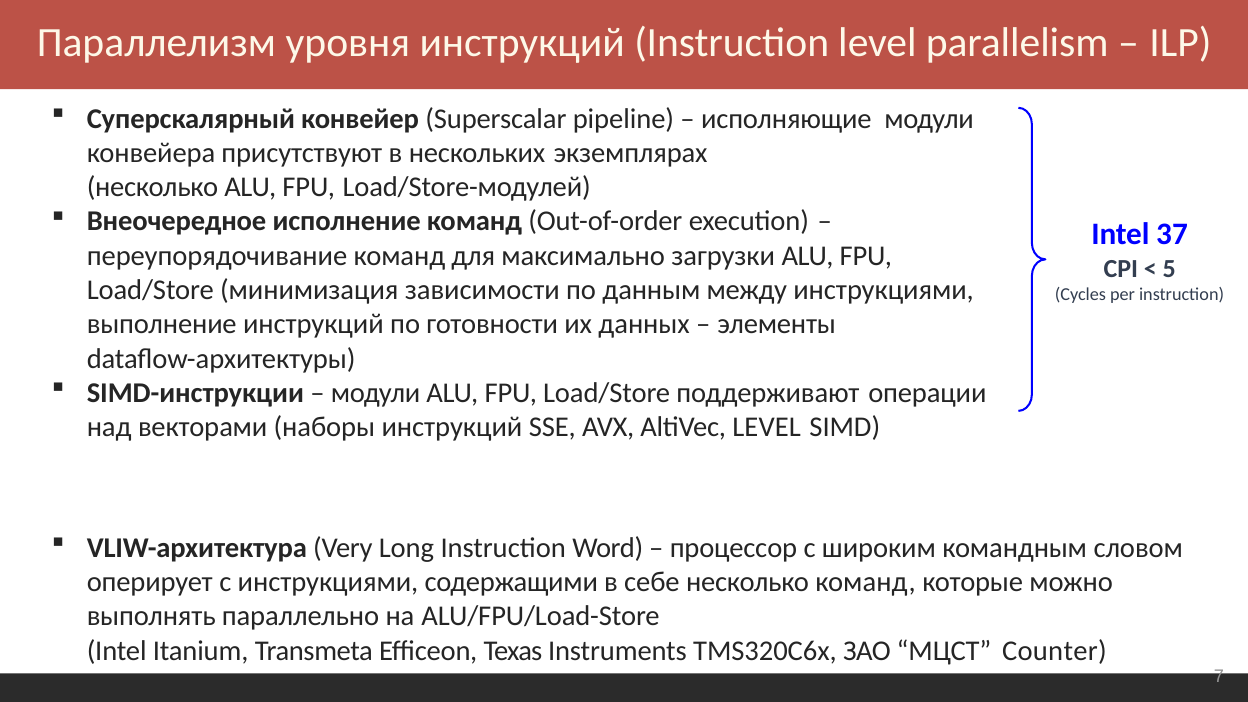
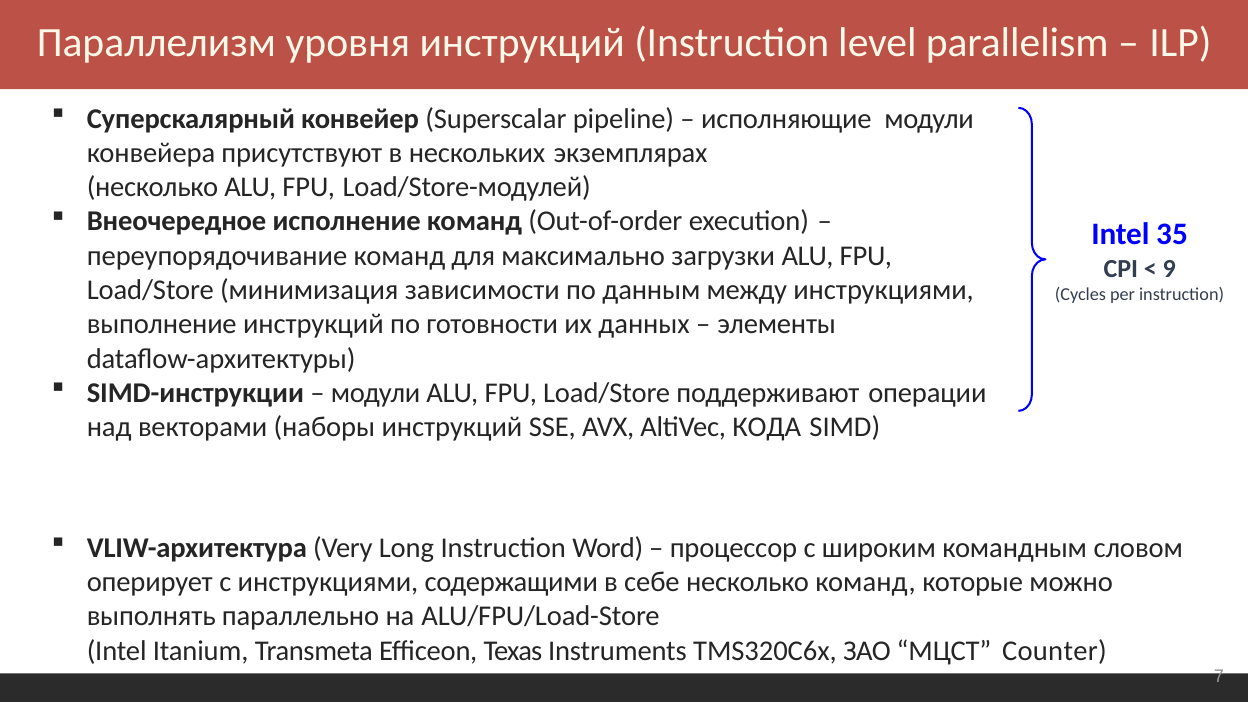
37: 37 -> 35 (1172, 234)
5: 5 -> 9 (1169, 268)
AltiVec LEVEL: LEVEL -> КОДА (767, 427)
